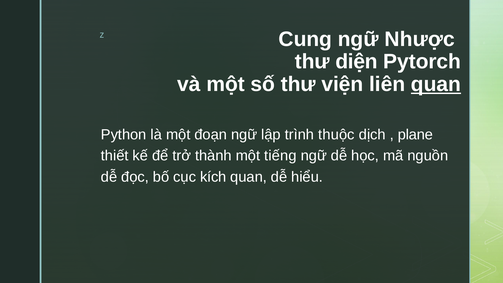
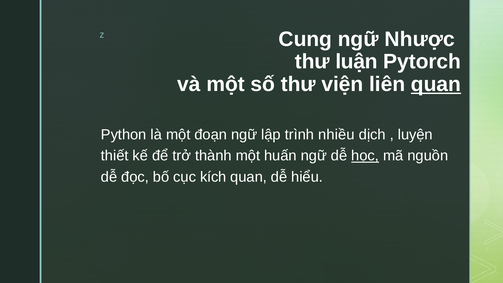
diện: diện -> luận (357, 62)
thuộc: thuộc -> nhiều (336, 135)
plane: plane -> luyện (415, 135)
tiếng: tiếng -> huấn (280, 156)
học underline: none -> present (365, 156)
